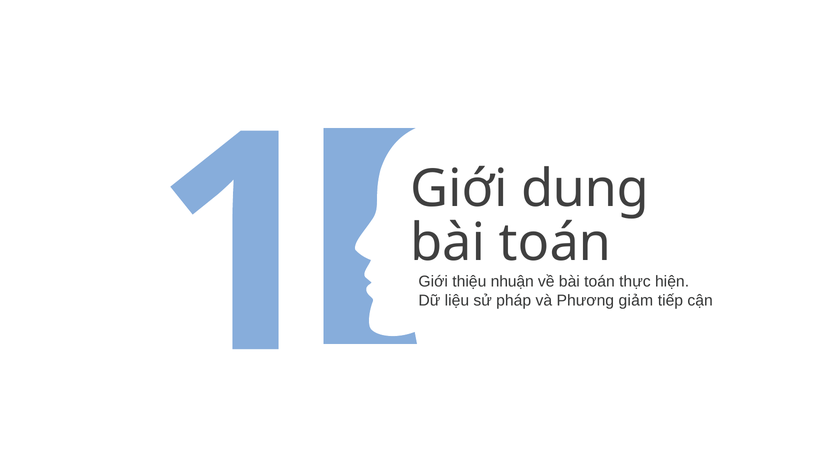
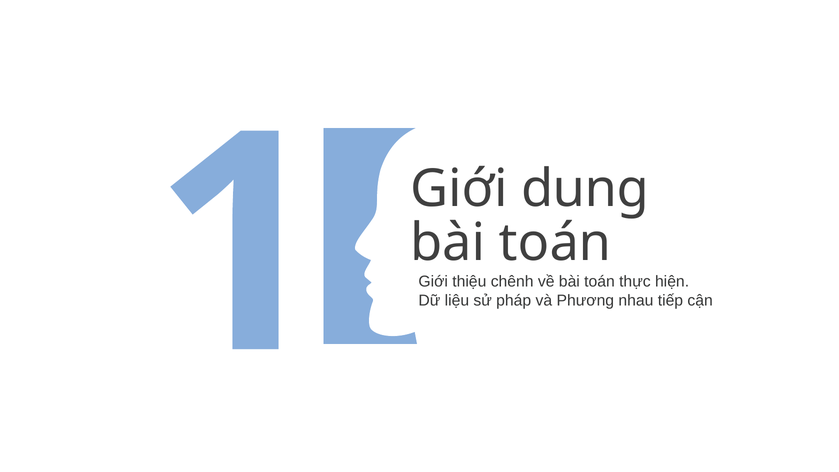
nhuận: nhuận -> chênh (512, 282)
giảm: giảm -> nhau (636, 301)
